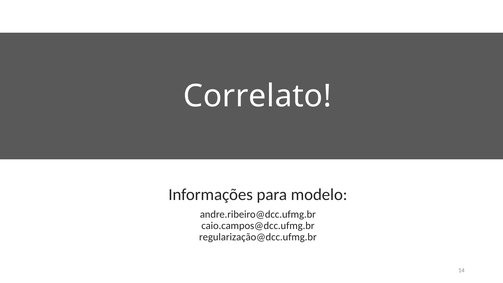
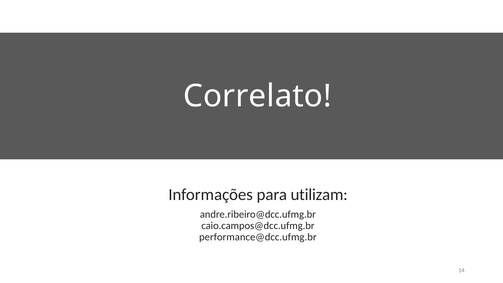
modelo: modelo -> utilizam (319, 194)
regularização@dcc.ufmg.br: regularização@dcc.ufmg.br -> performance@dcc.ufmg.br (258, 237)
